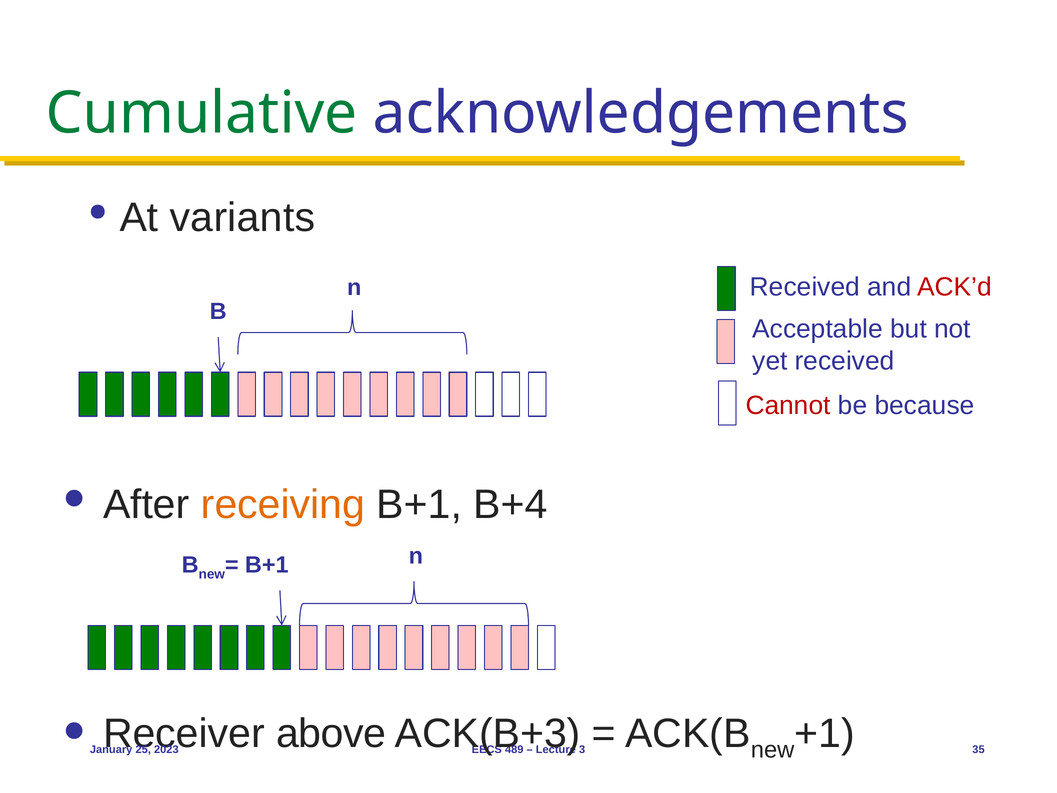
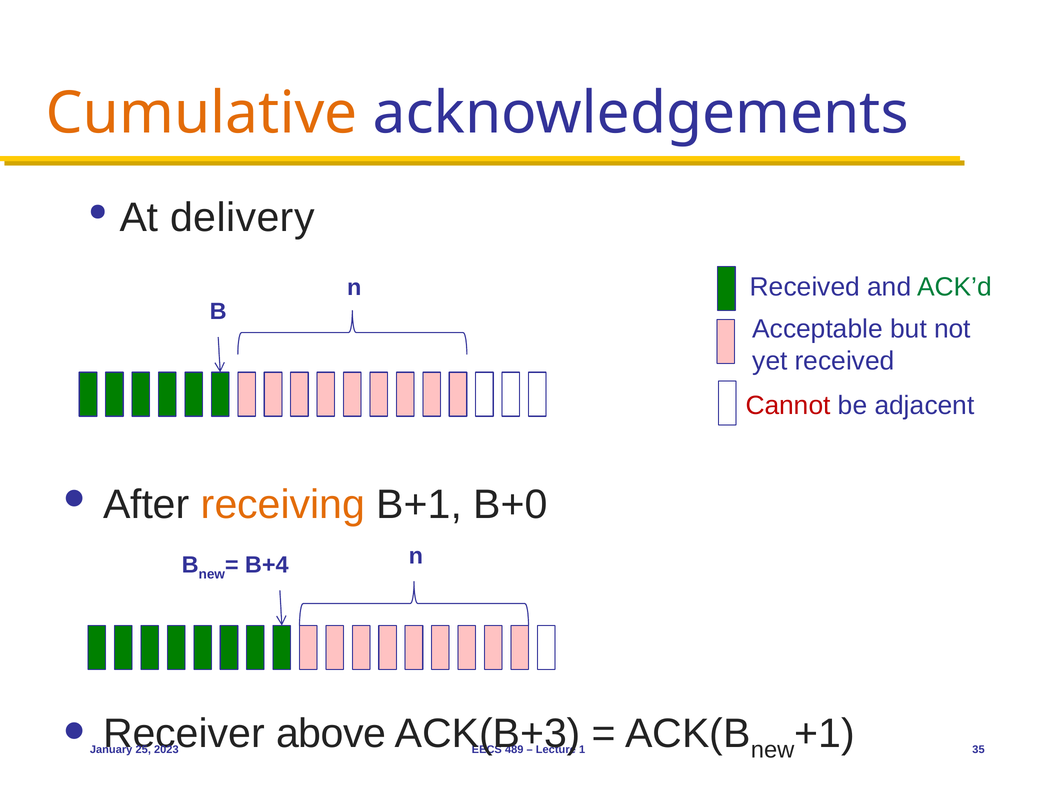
Cumulative colour: green -> orange (202, 113)
variants: variants -> delivery (242, 218)
ACK’d colour: red -> green (955, 287)
because: because -> adjacent (924, 405)
B+4: B+4 -> B+0 (510, 505)
B+1: B+1 -> B+4 (267, 565)
3: 3 -> 1 (582, 749)
